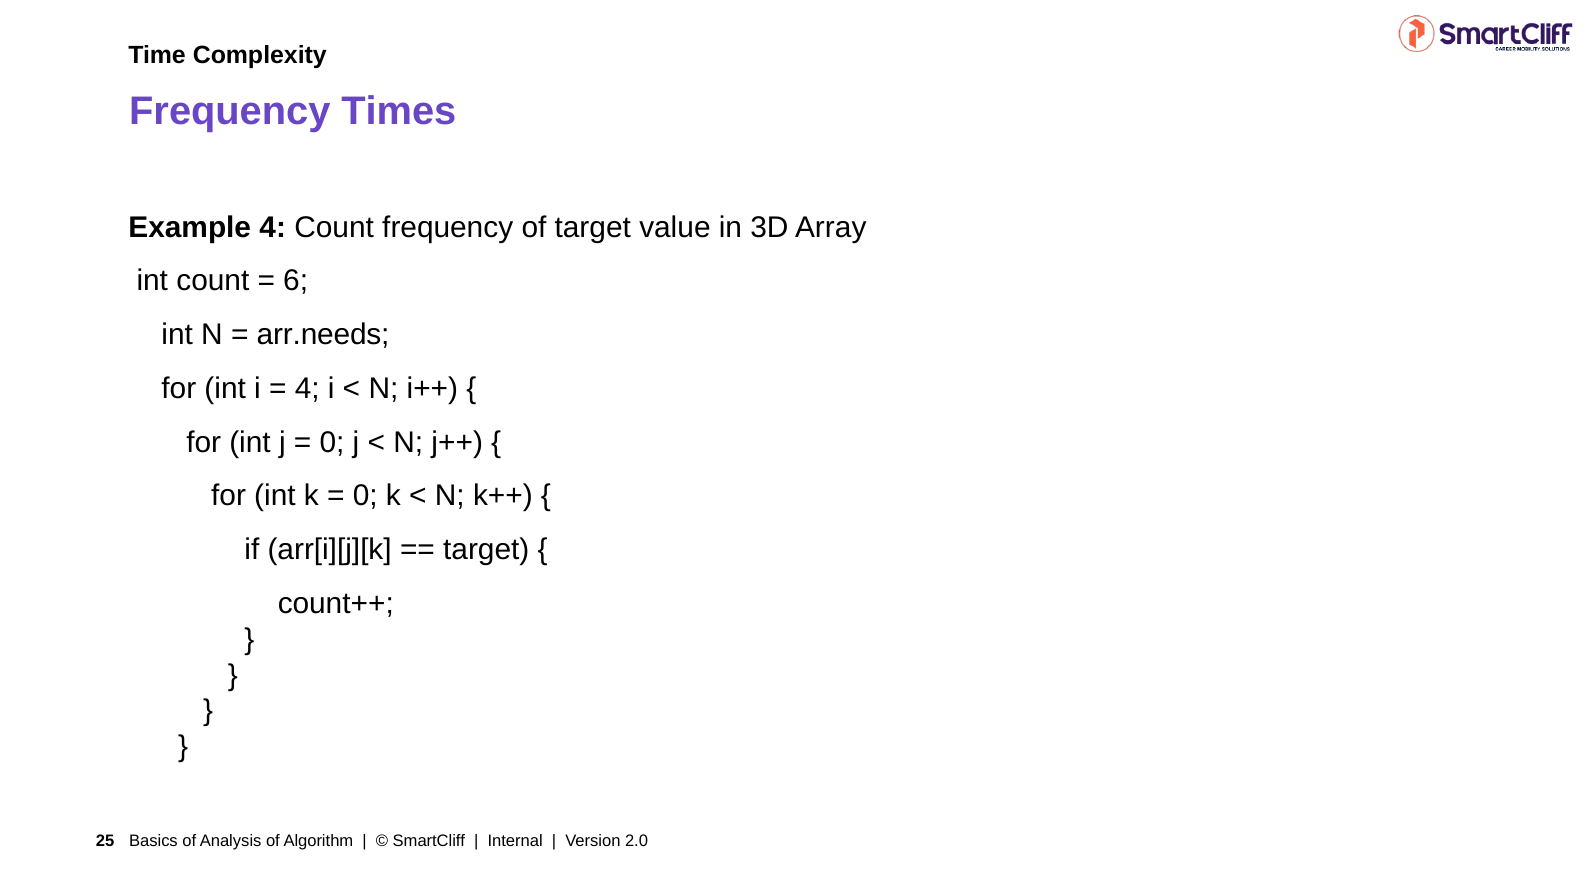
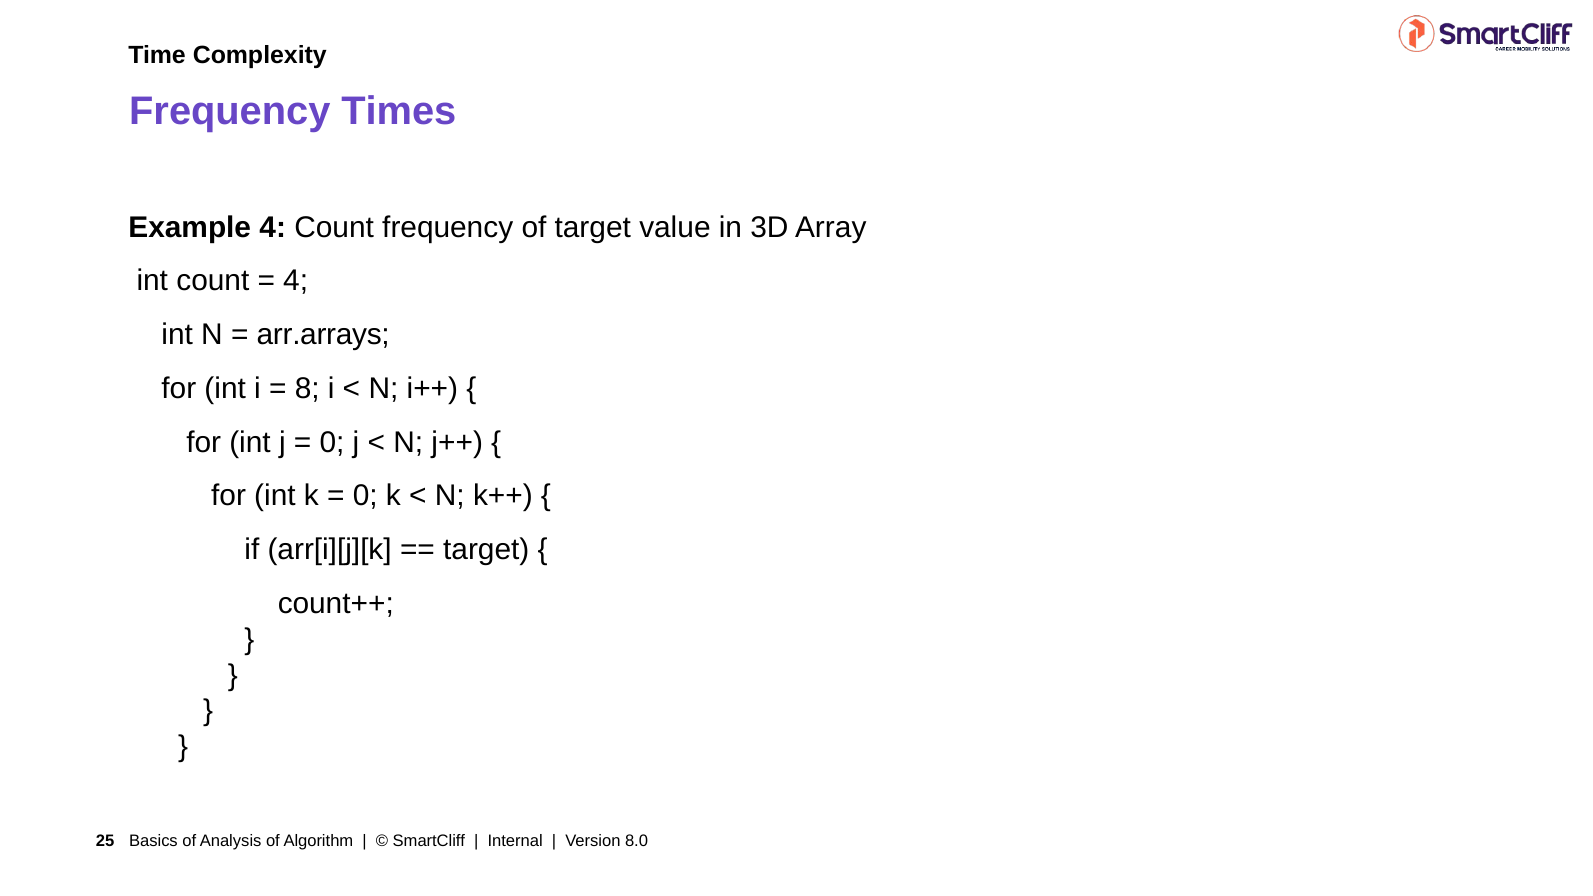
6: 6 -> 4 (296, 281)
arr.needs: arr.needs -> arr.arrays (323, 335)
4: 4 -> 8 (307, 389)
2.0: 2.0 -> 8.0 (637, 842)
